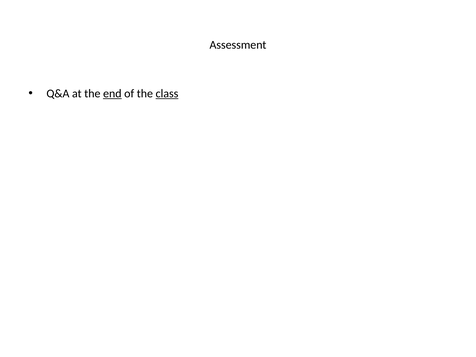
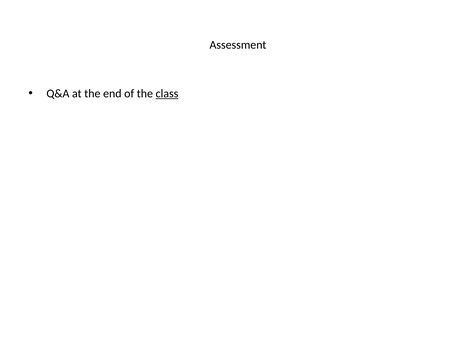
end underline: present -> none (112, 94)
